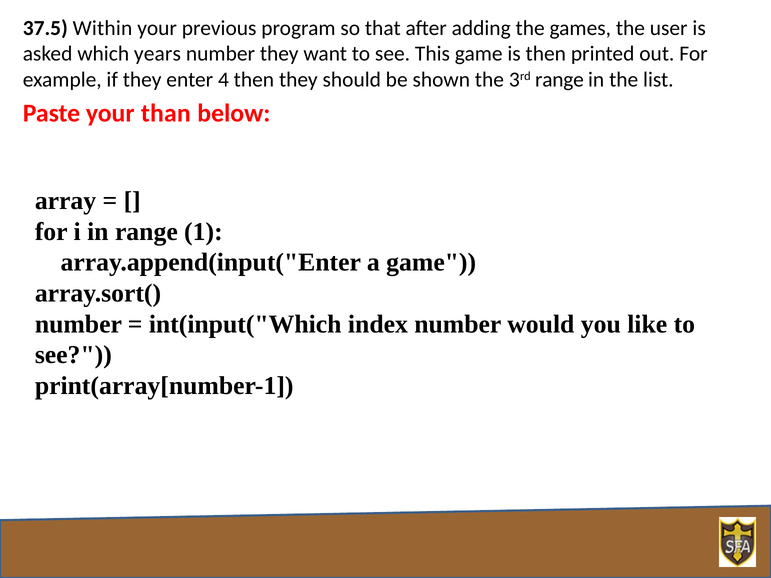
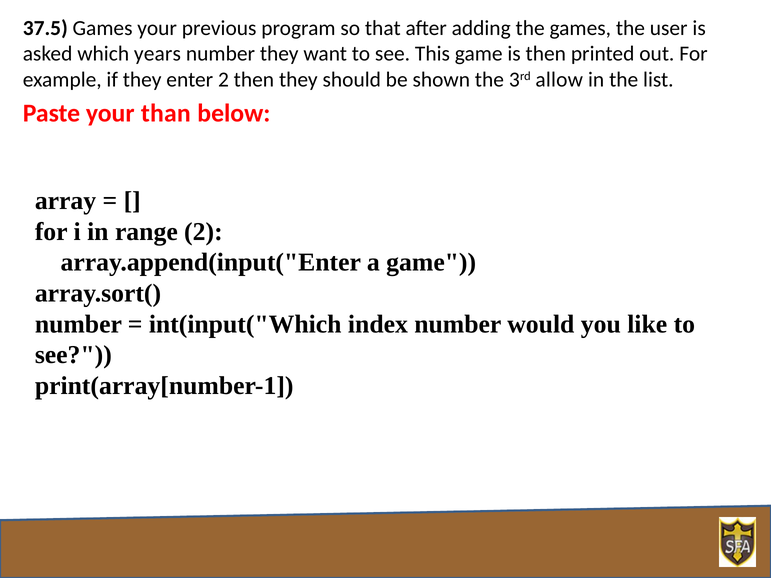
37.5 Within: Within -> Games (103, 28)
enter 4: 4 -> 2 (223, 79)
3rd range: range -> allow (559, 79)
range 1: 1 -> 2 (203, 232)
